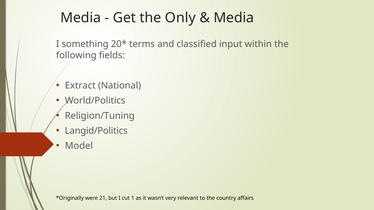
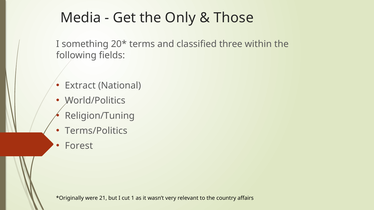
Media: Media -> Those (234, 18)
input: input -> three (231, 44)
Langid/Politics: Langid/Politics -> Terms/Politics (96, 131)
Model: Model -> Forest (79, 146)
